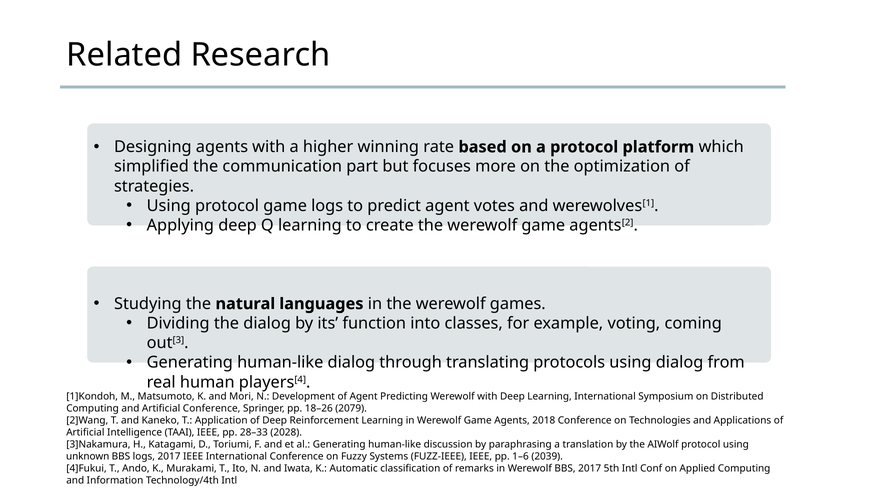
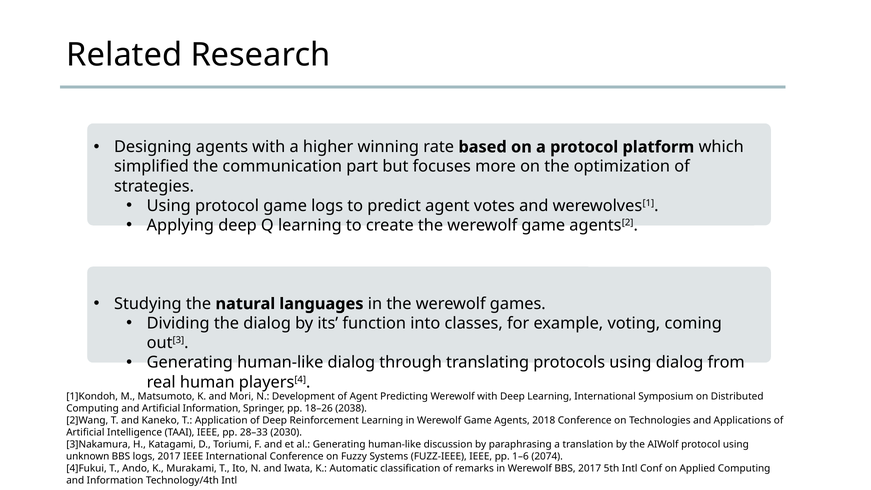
Artificial Conference: Conference -> Information (212, 408)
2079: 2079 -> 2038 (351, 408)
2028: 2028 -> 2030 (286, 432)
2039: 2039 -> 2074 (547, 456)
